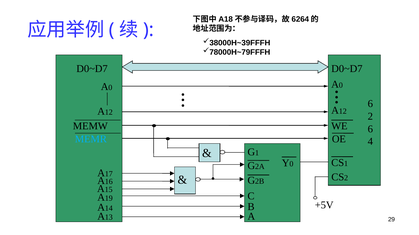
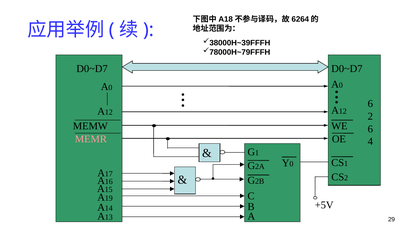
MEMR colour: light blue -> pink (91, 139)
